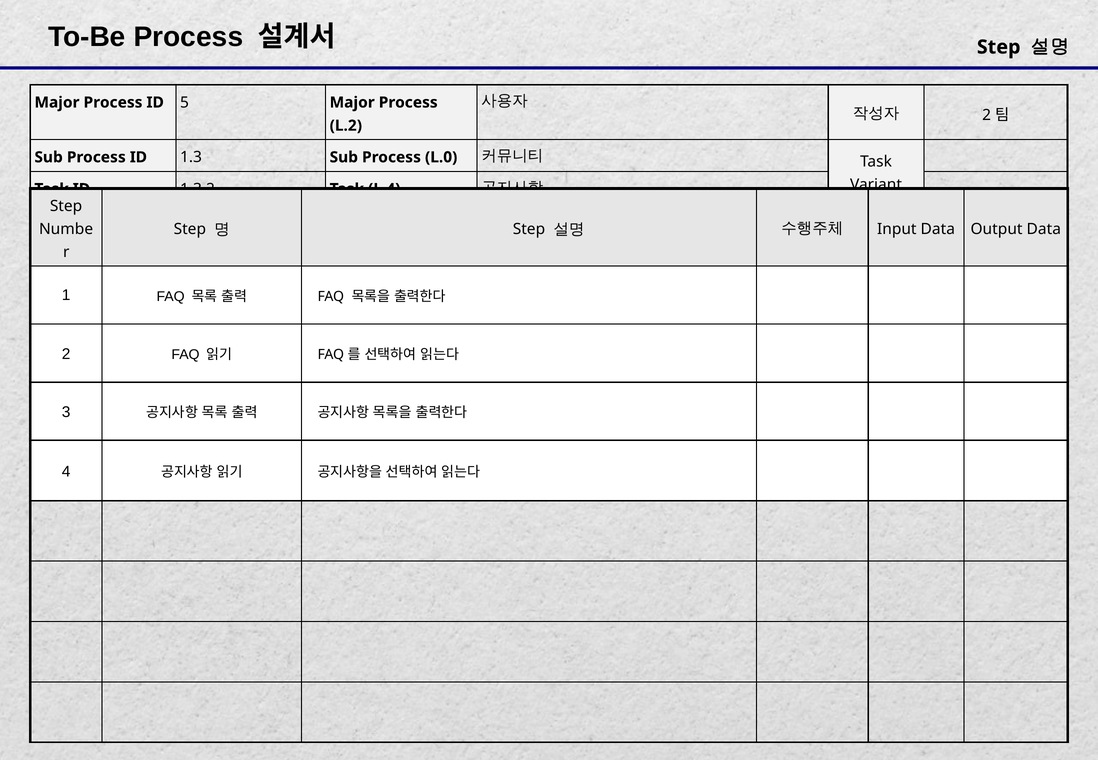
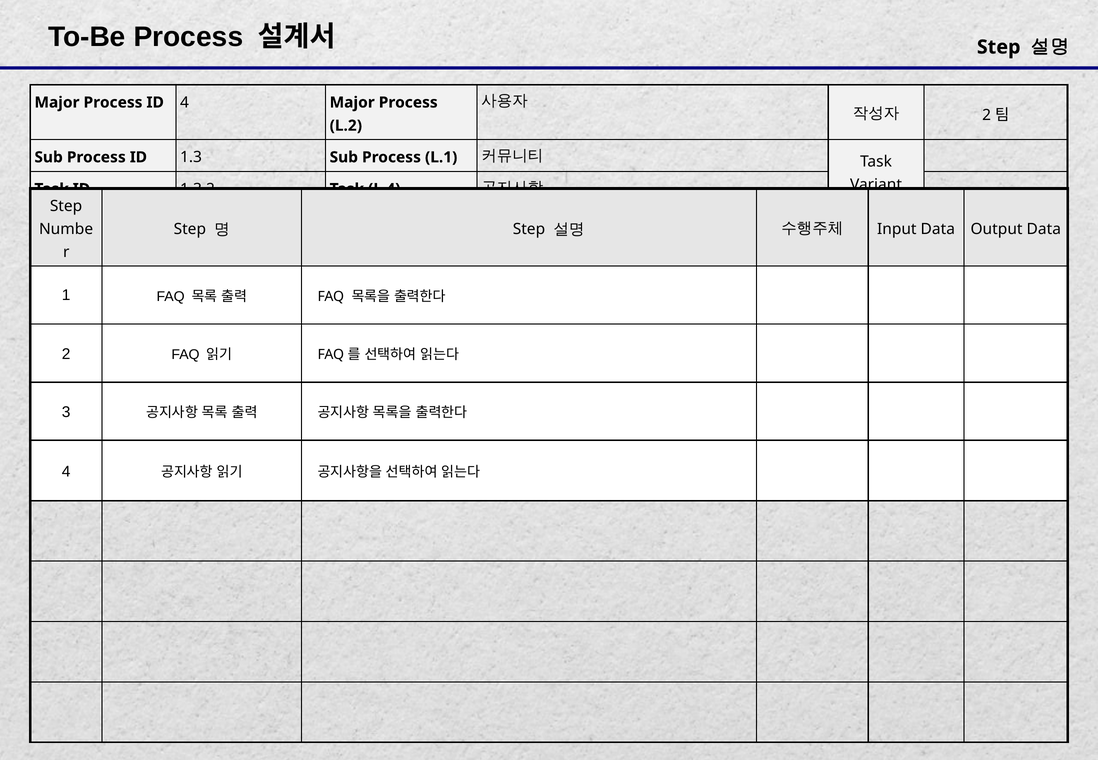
ID 5: 5 -> 4 (185, 102)
L.0: L.0 -> L.1 (441, 157)
